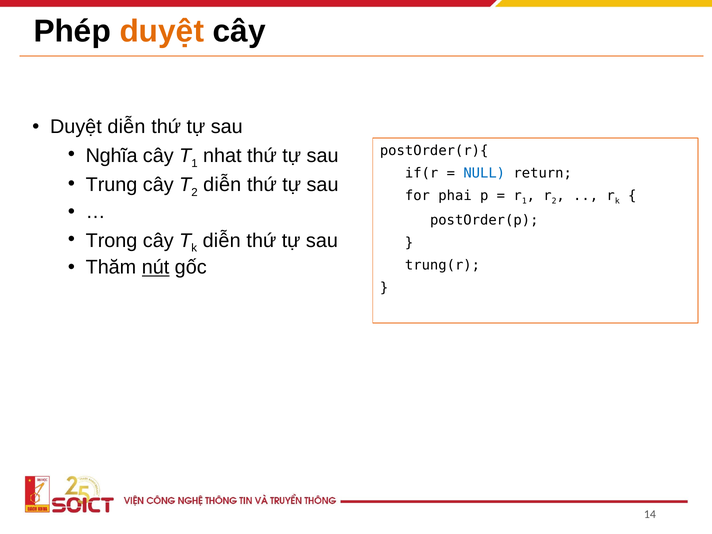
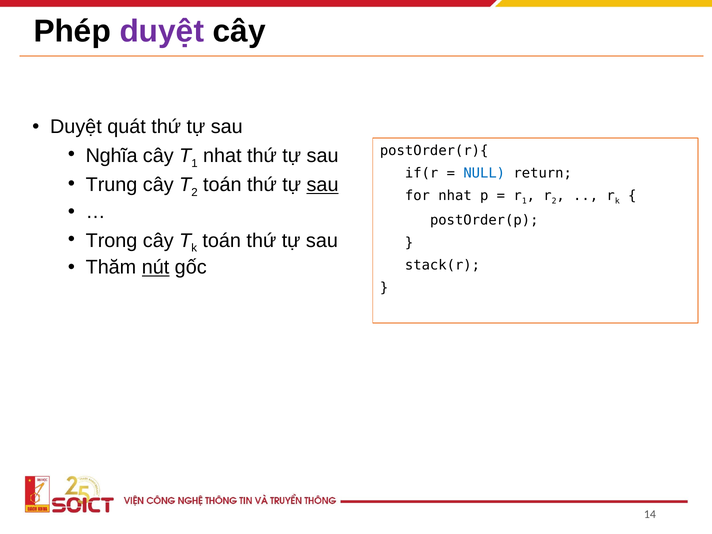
duyệt colour: orange -> purple (162, 31)
Duyệt diễn: diễn -> quát (127, 127)
diễn: diễn -> toán (222, 185)
sau underline: none -> present (323, 185)
for phai: phai -> nhat (455, 196)
diễn: diễn -> toán (222, 240)
trung(r: trung(r -> stack(r (443, 265)
